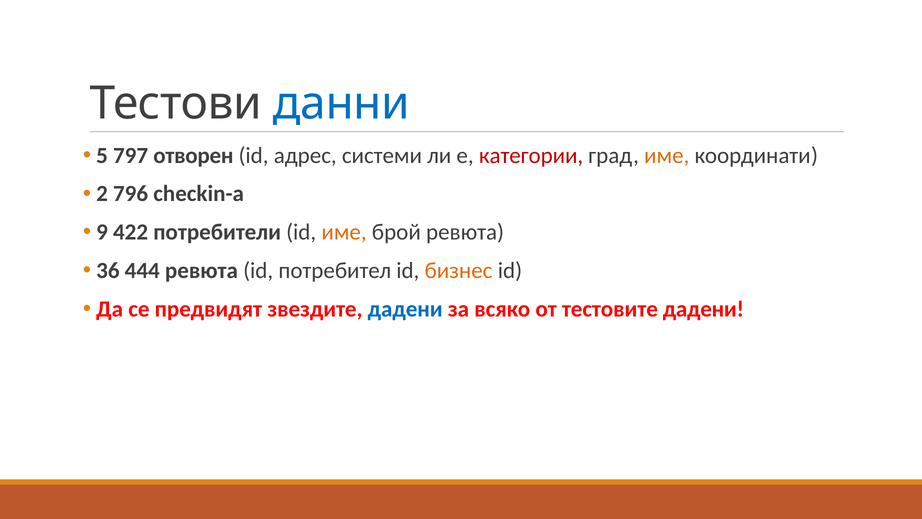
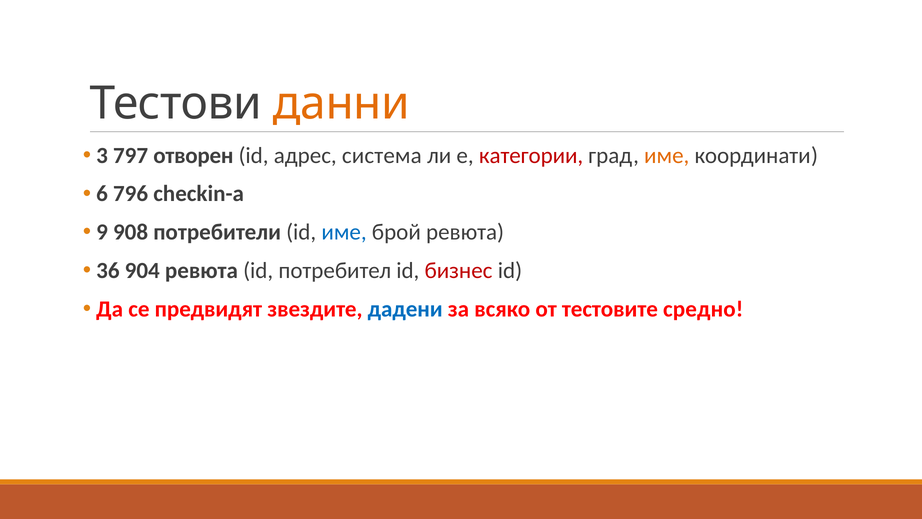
данни colour: blue -> orange (341, 103)
5: 5 -> 3 (102, 155)
системи: системи -> система (382, 155)
2: 2 -> 6 (102, 194)
422: 422 -> 908 (131, 232)
име colour: orange -> blue (344, 232)
444: 444 -> 904 (142, 270)
бизнес colour: orange -> red (458, 270)
тестовите дадени: дадени -> средно (703, 309)
